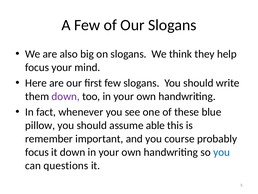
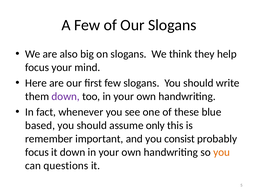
pillow: pillow -> based (40, 125)
able: able -> only (155, 125)
course: course -> consist (180, 138)
you colour: blue -> orange (222, 152)
